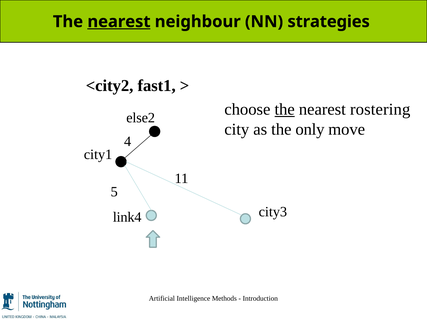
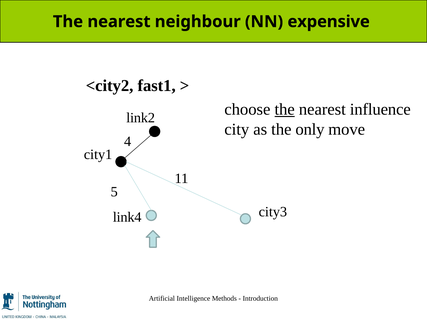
nearest underline: present -> none (119, 22)
strategies: strategies -> expensive (329, 22)
rostering: rostering -> influence (380, 109)
else2: else2 -> link2 (141, 118)
